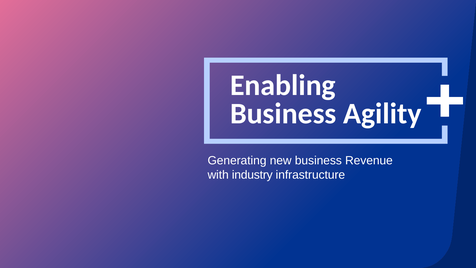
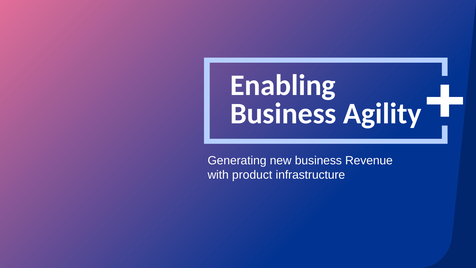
industry: industry -> product (252, 175)
